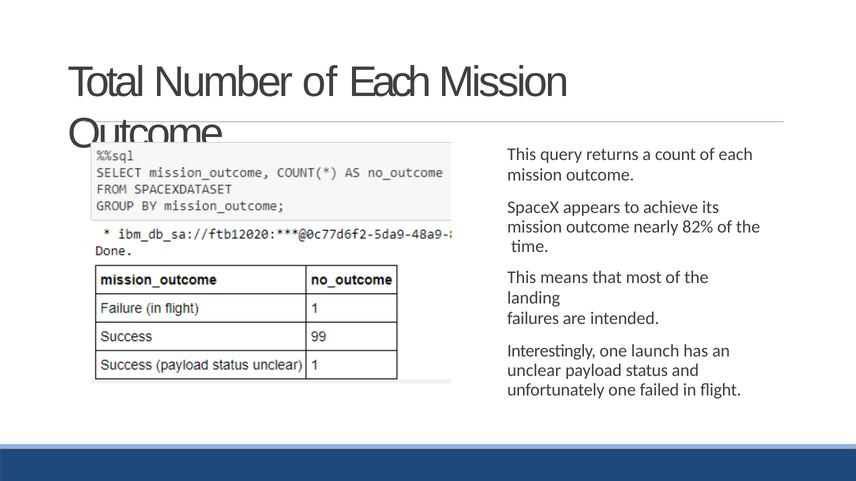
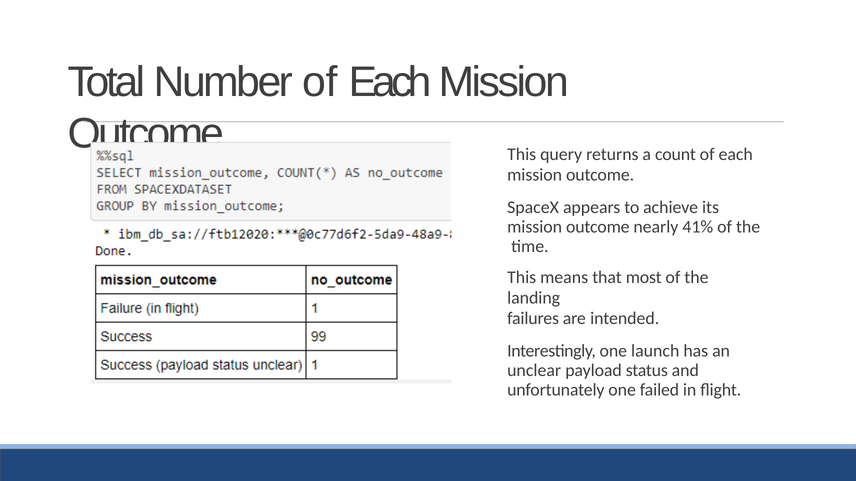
82%: 82% -> 41% (698, 227)
